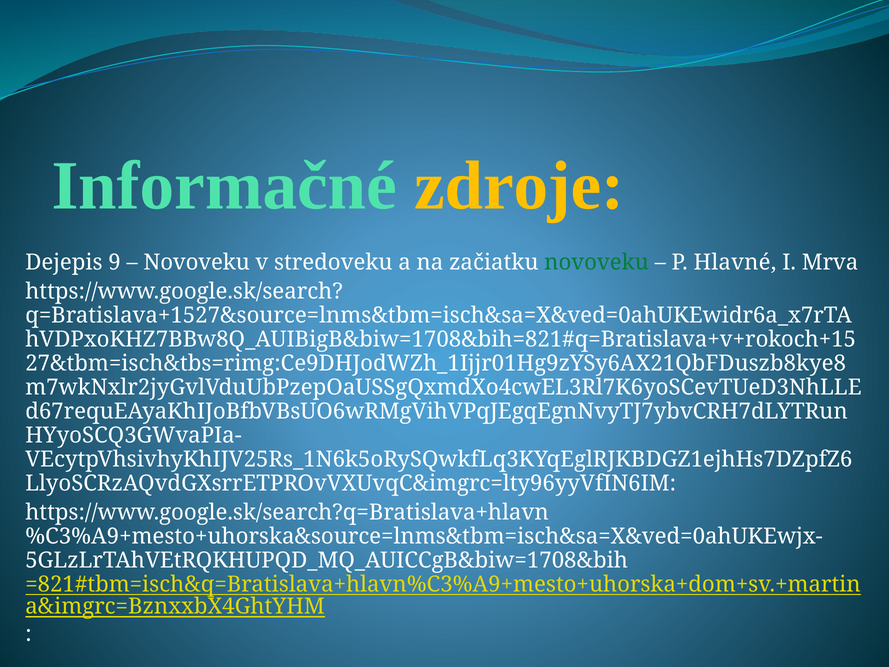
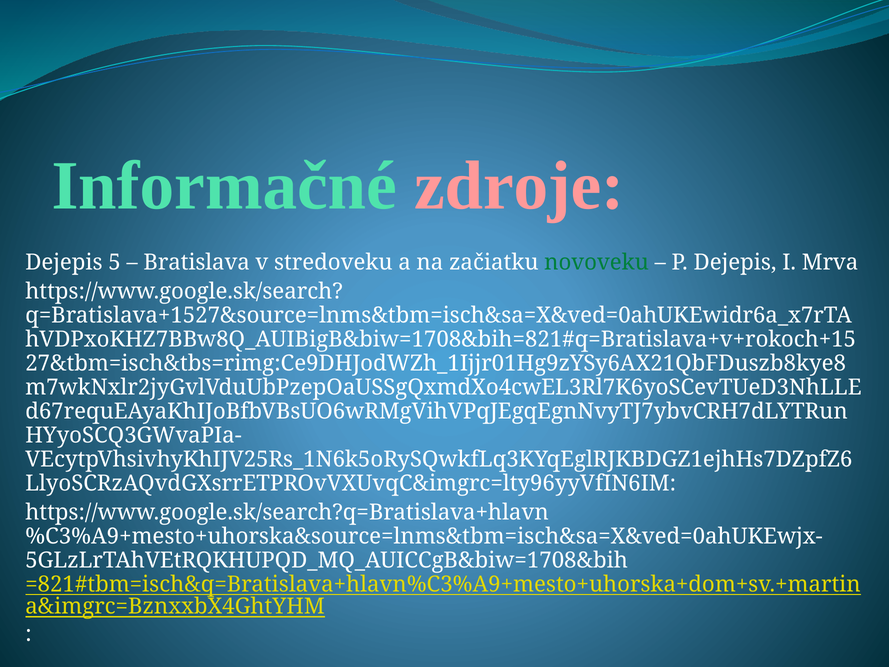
zdroje colour: yellow -> pink (519, 186)
9: 9 -> 5 (115, 262)
Novoveku: Novoveku -> Bratislava (197, 262)
P Hlavné: Hlavné -> Dejepis (735, 262)
